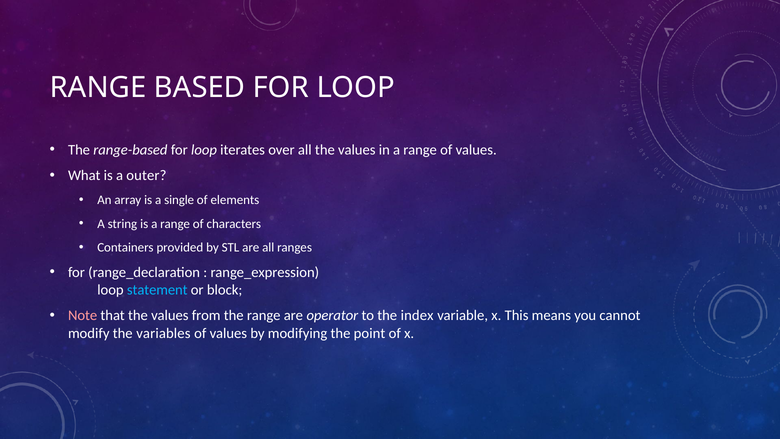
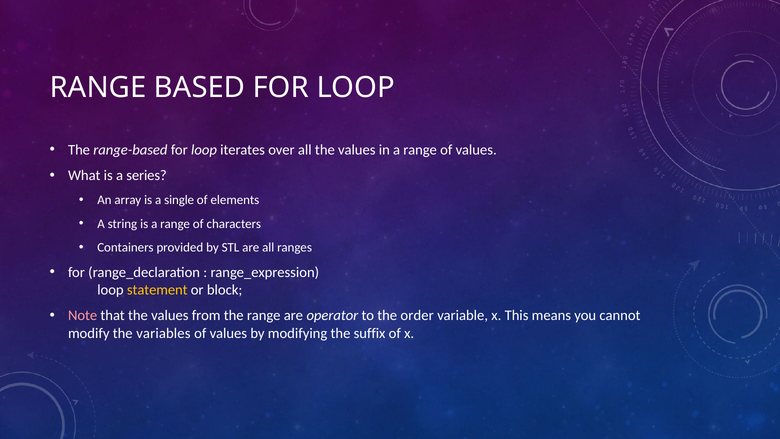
outer: outer -> series (147, 175)
statement colour: light blue -> yellow (157, 290)
index: index -> order (417, 315)
point: point -> suffix (370, 333)
